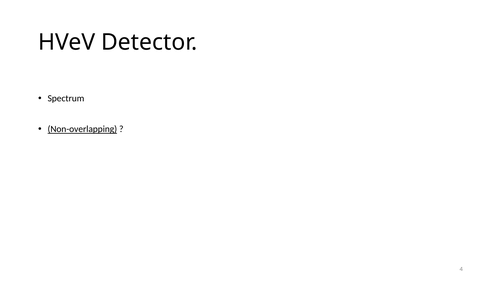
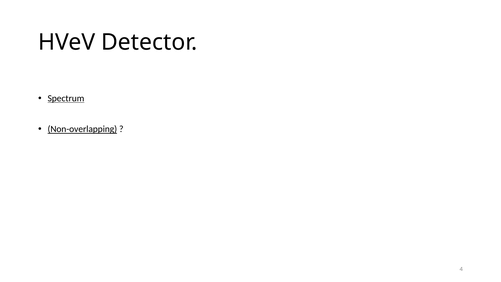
Spectrum underline: none -> present (66, 98)
